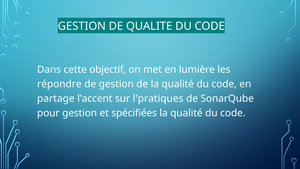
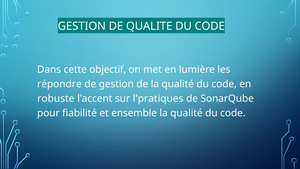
partage: partage -> robuste (56, 98)
pour gestion: gestion -> fiabilité (80, 113)
spécifiées: spécifiées -> ensemble (134, 113)
